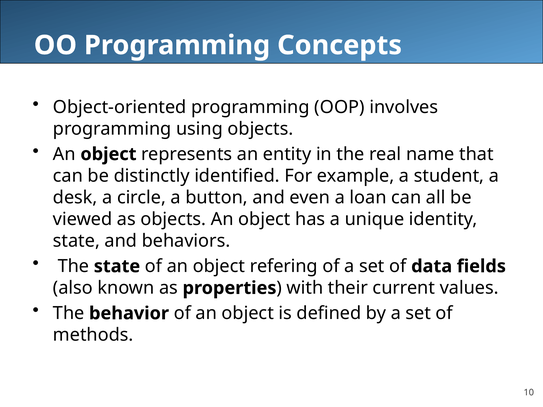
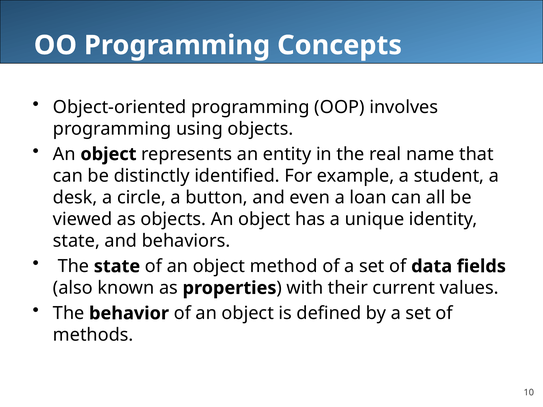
refering: refering -> method (284, 266)
